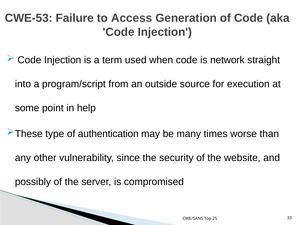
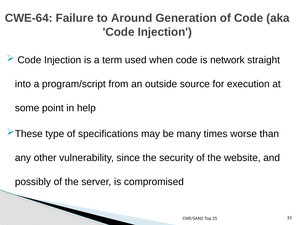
CWE-53: CWE-53 -> CWE-64 (29, 18)
Access: Access -> Around (132, 18)
authentication: authentication -> specifications (108, 133)
